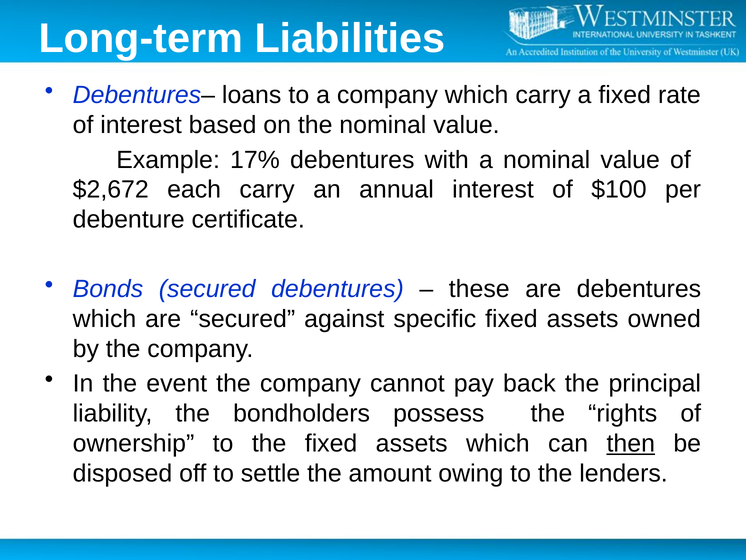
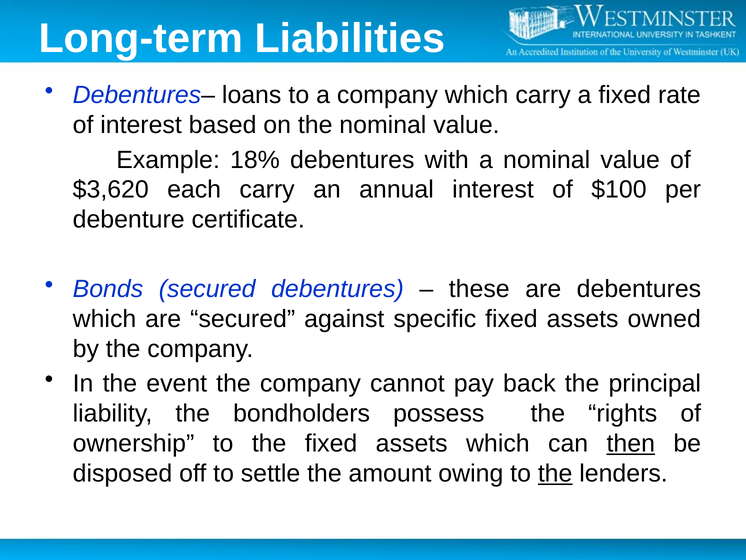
17%: 17% -> 18% (255, 160)
$2,672: $2,672 -> $3,620 (111, 189)
the underline: none -> present (555, 473)
